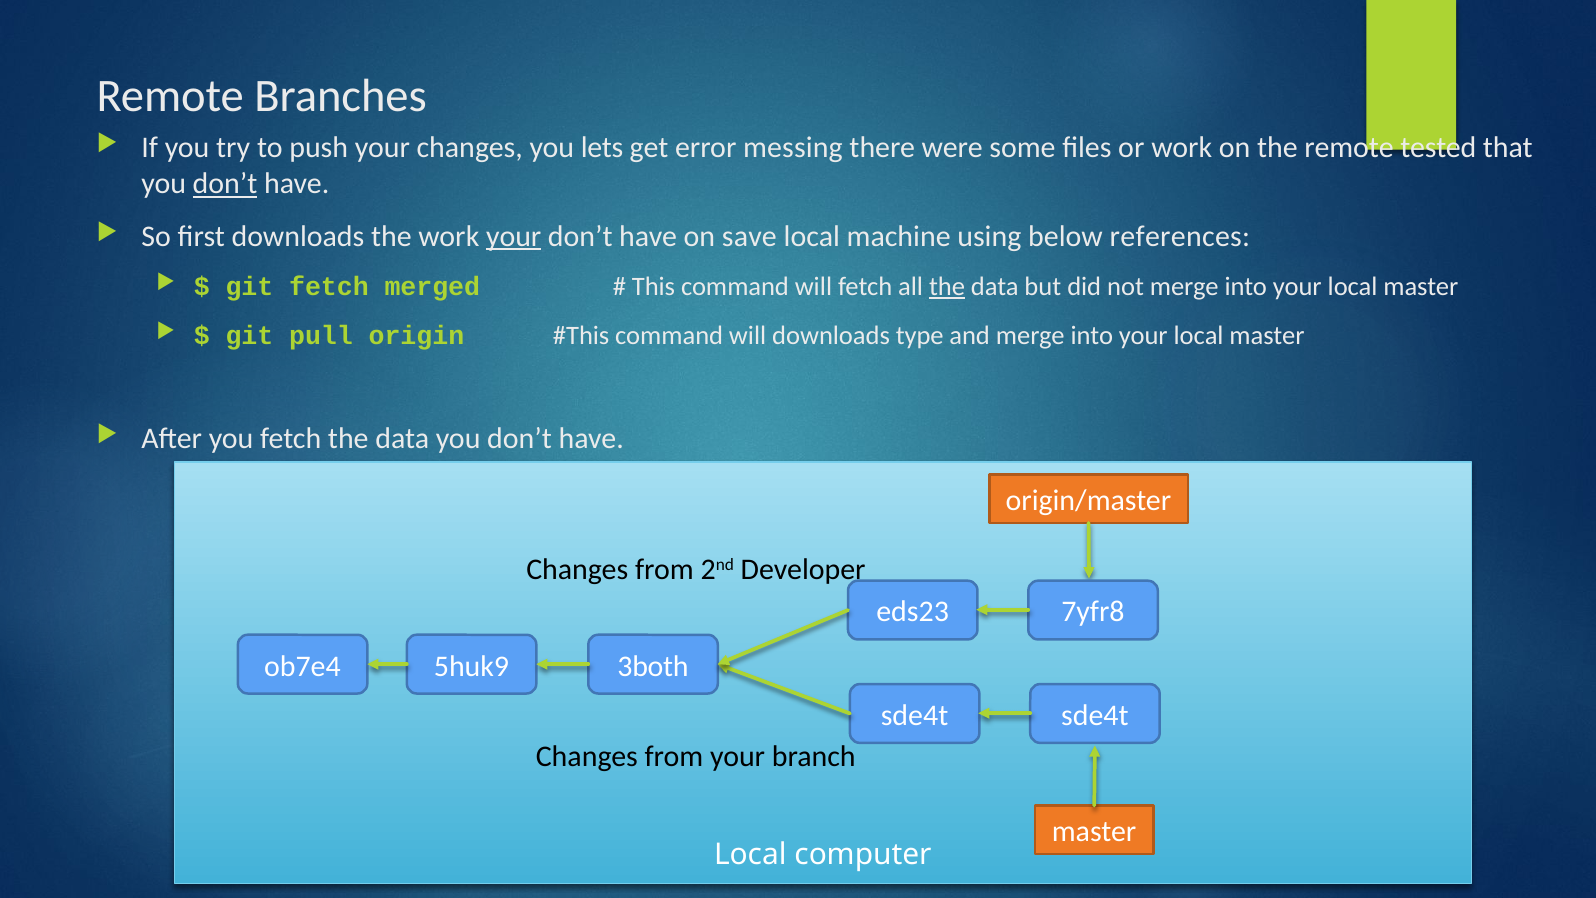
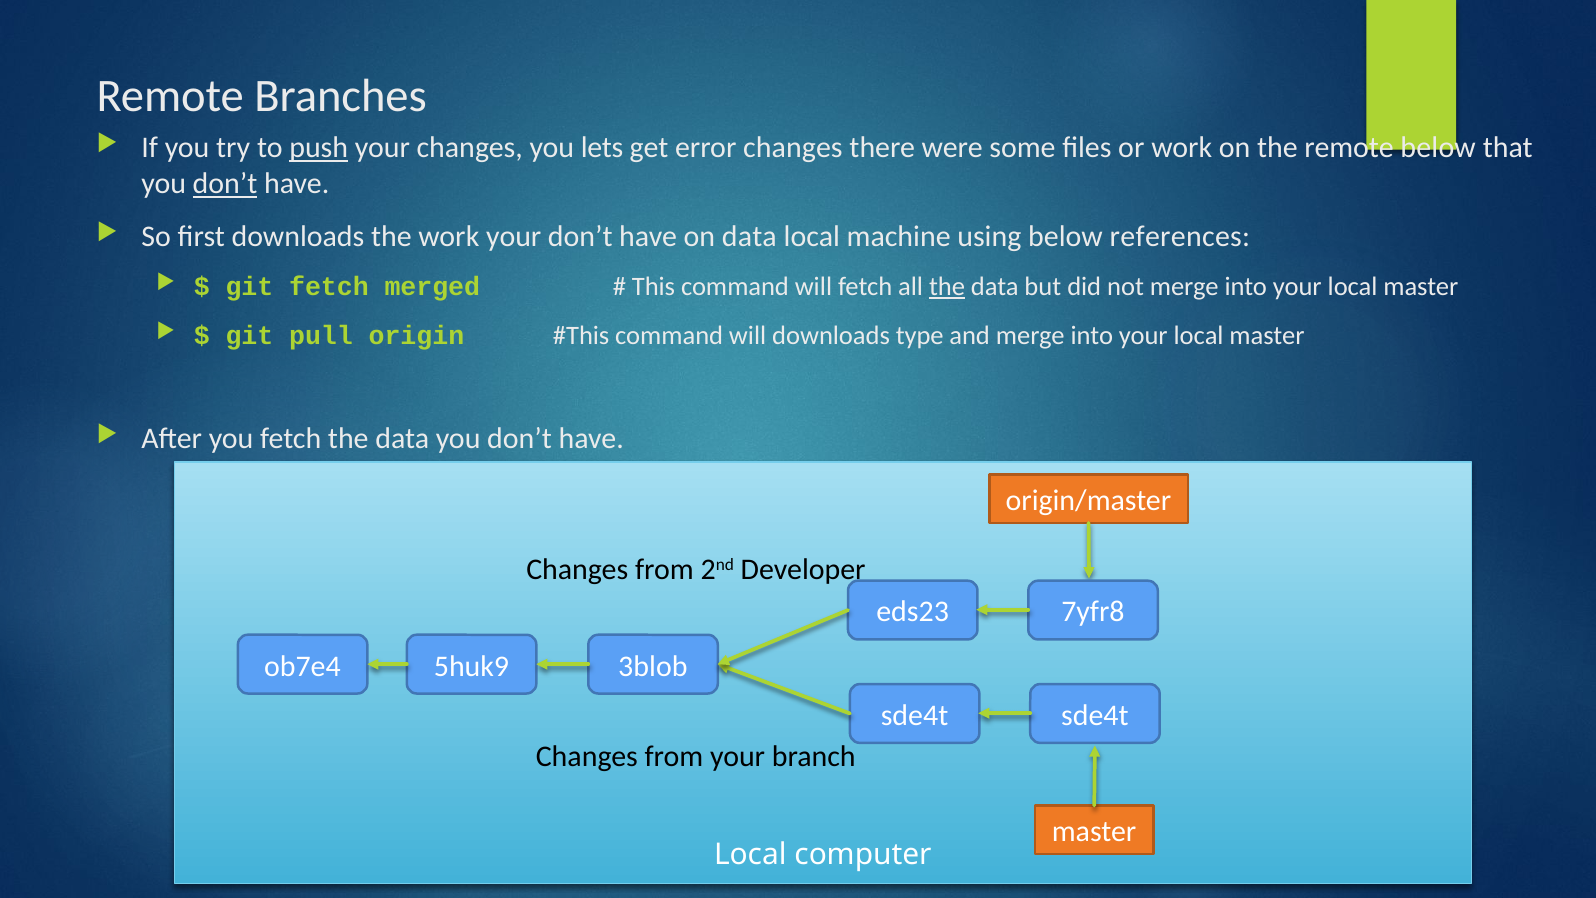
push underline: none -> present (319, 148)
error messing: messing -> changes (793, 148)
remote tested: tested -> below (1438, 148)
your underline: present -> none (514, 236)
on save: save -> data (749, 236)
3both: 3both -> 3blob (653, 666)
